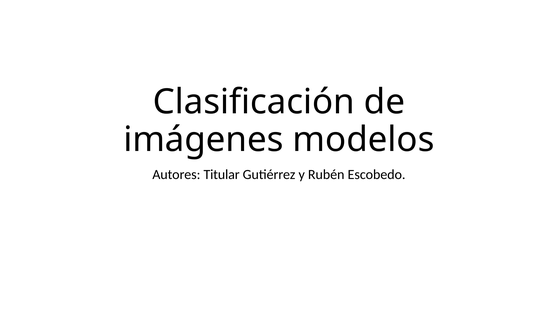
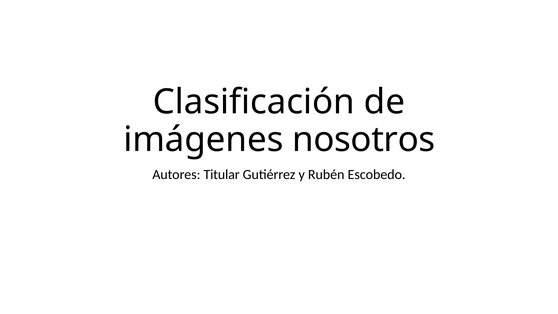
modelos: modelos -> nosotros (364, 139)
